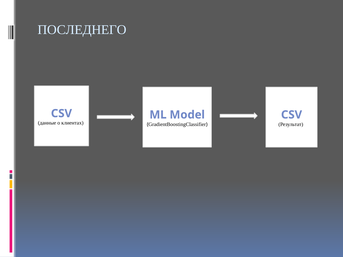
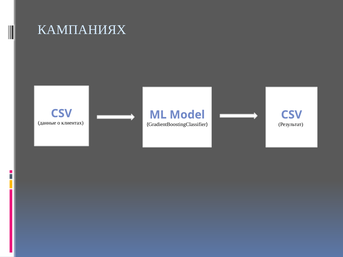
ПОСЛЕДНЕГО: ПОСЛЕДНЕГО -> КАМПАНИЯХ (82, 30)
